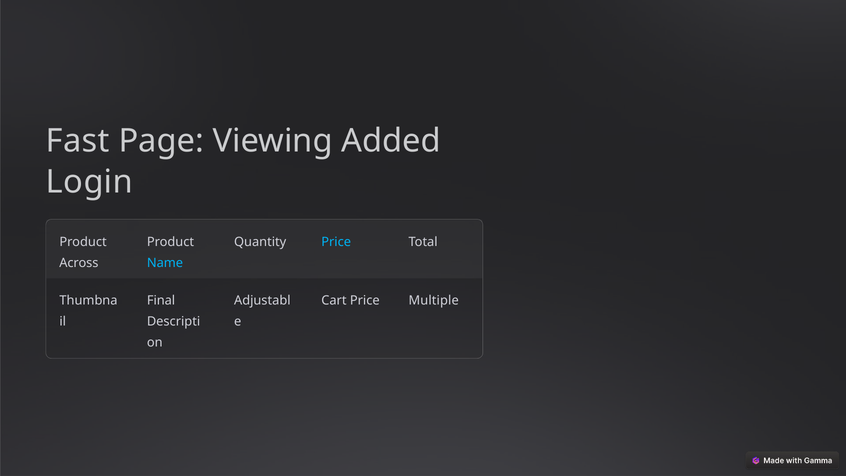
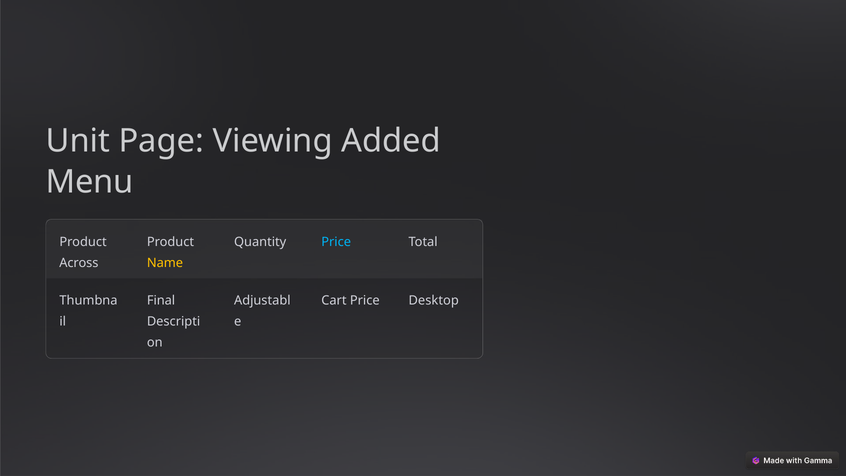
Fast: Fast -> Unit (78, 141)
Login: Login -> Menu (90, 182)
Name colour: light blue -> yellow (165, 263)
Multiple: Multiple -> Desktop (434, 301)
